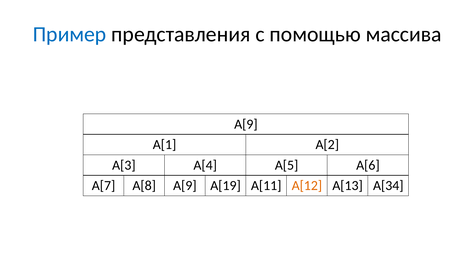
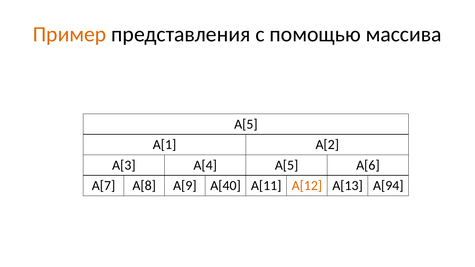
Пример colour: blue -> orange (70, 34)
A[9: A[9 -> A[5 (246, 124)
A[19: A[19 -> A[40 (226, 186)
A[34: A[34 -> A[94 (388, 186)
